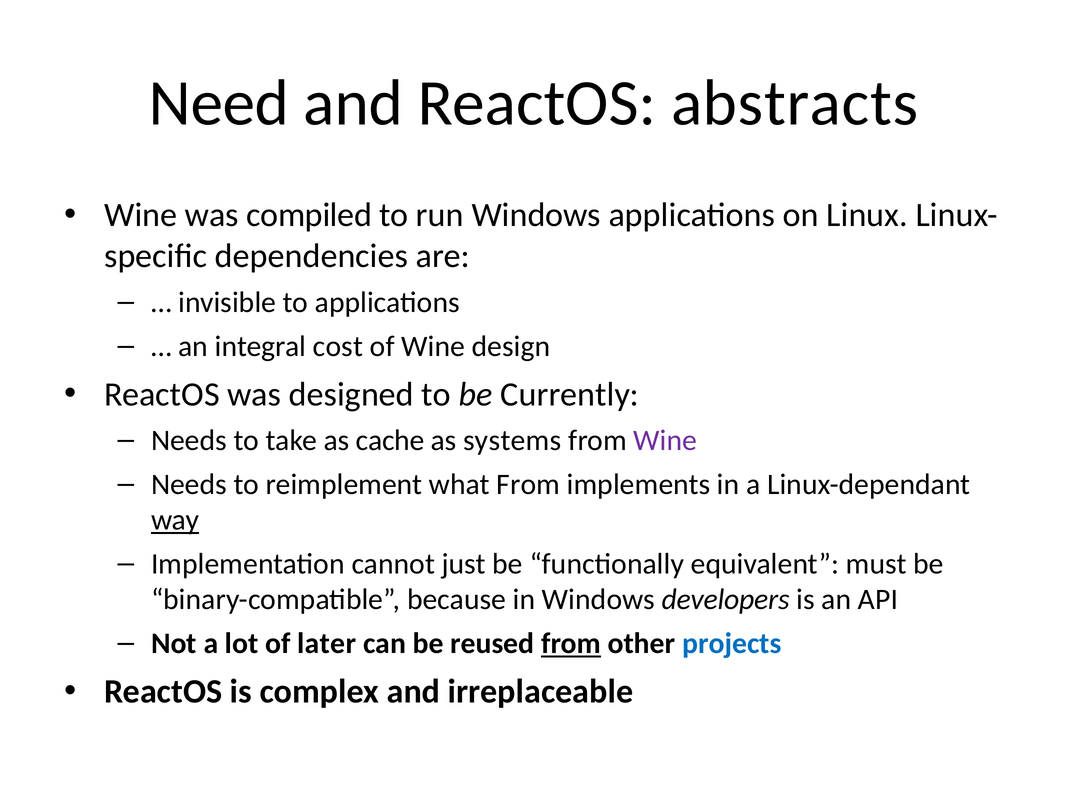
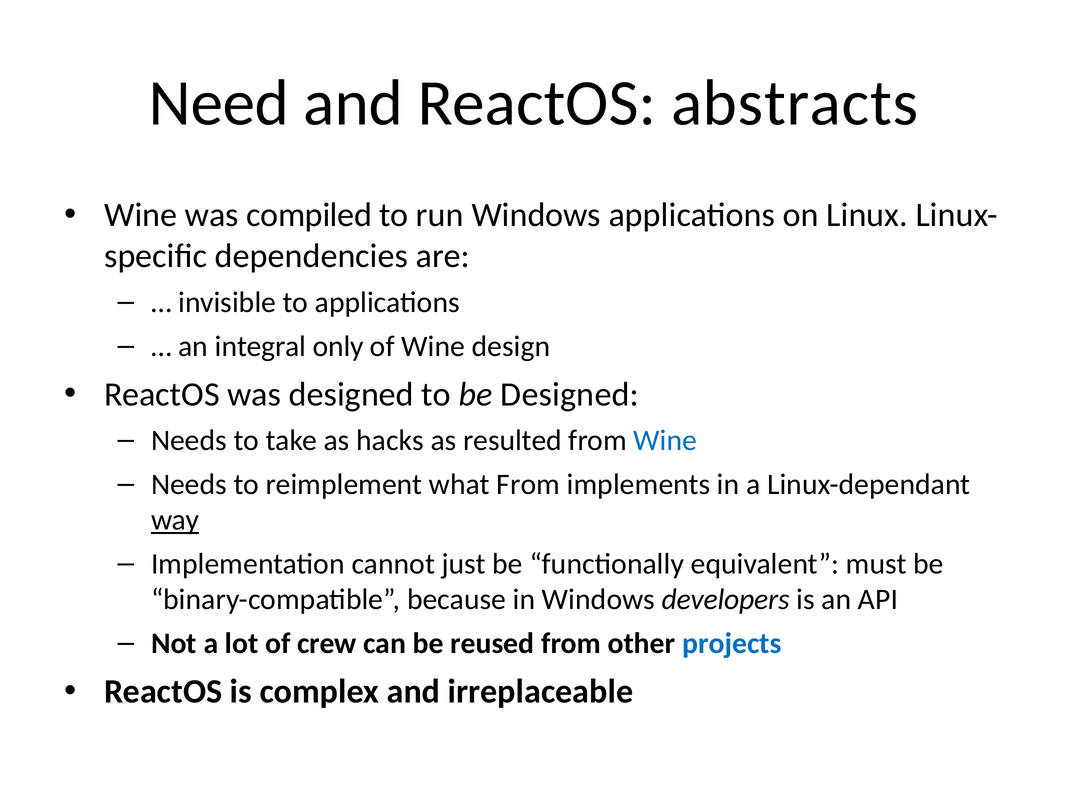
cost: cost -> only (338, 347)
be Currently: Currently -> Designed (570, 395)
cache: cache -> hacks (390, 441)
systems: systems -> resulted (512, 441)
Wine colour: purple -> blue (665, 441)
later: later -> crew (327, 644)
from underline: present -> none (571, 644)
